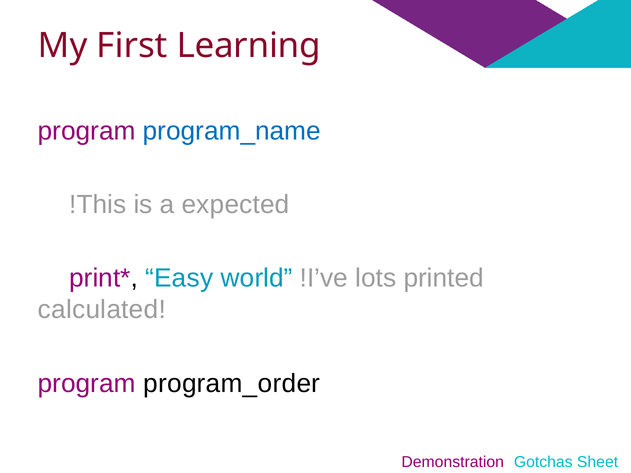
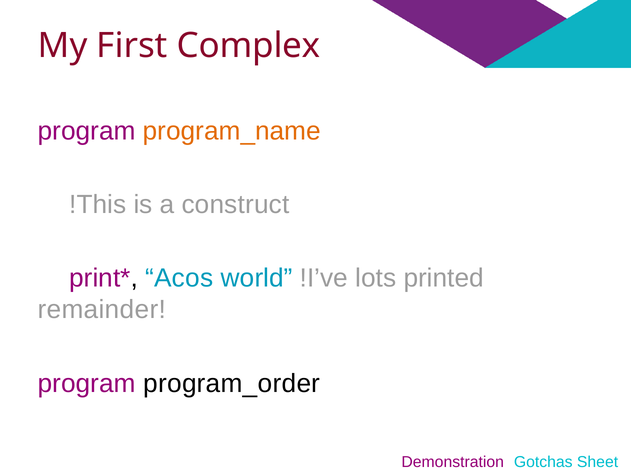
Learning: Learning -> Complex (249, 46)
program_name colour: blue -> orange (232, 131)
expected: expected -> construct (236, 205)
Easy: Easy -> Acos (179, 278)
calculated: calculated -> remainder (102, 310)
